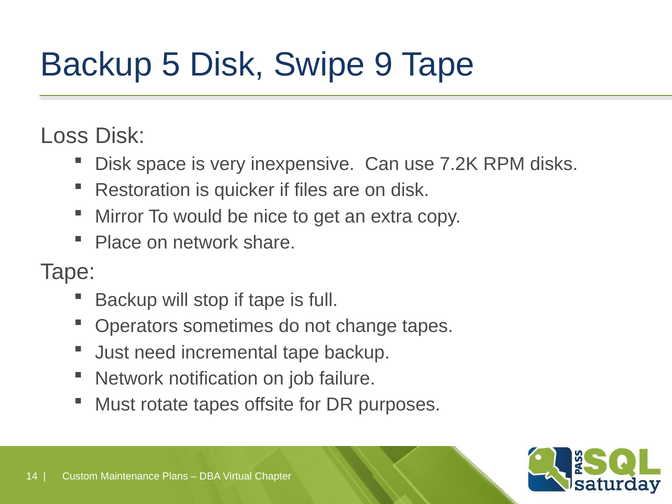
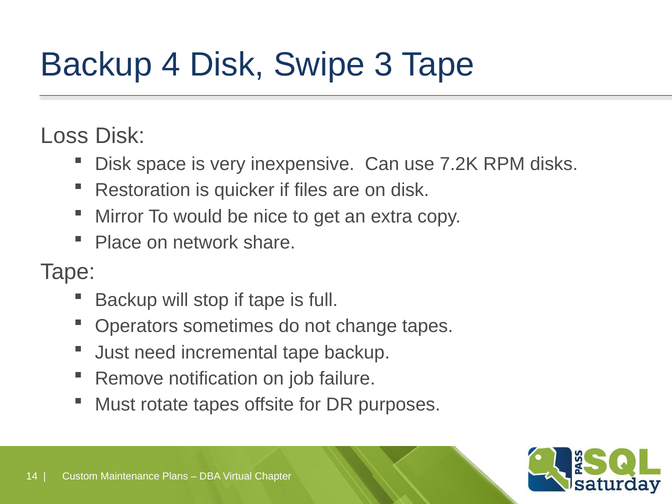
5: 5 -> 4 (171, 65)
9: 9 -> 3 (384, 65)
Network: Network -> Remove (129, 379)
